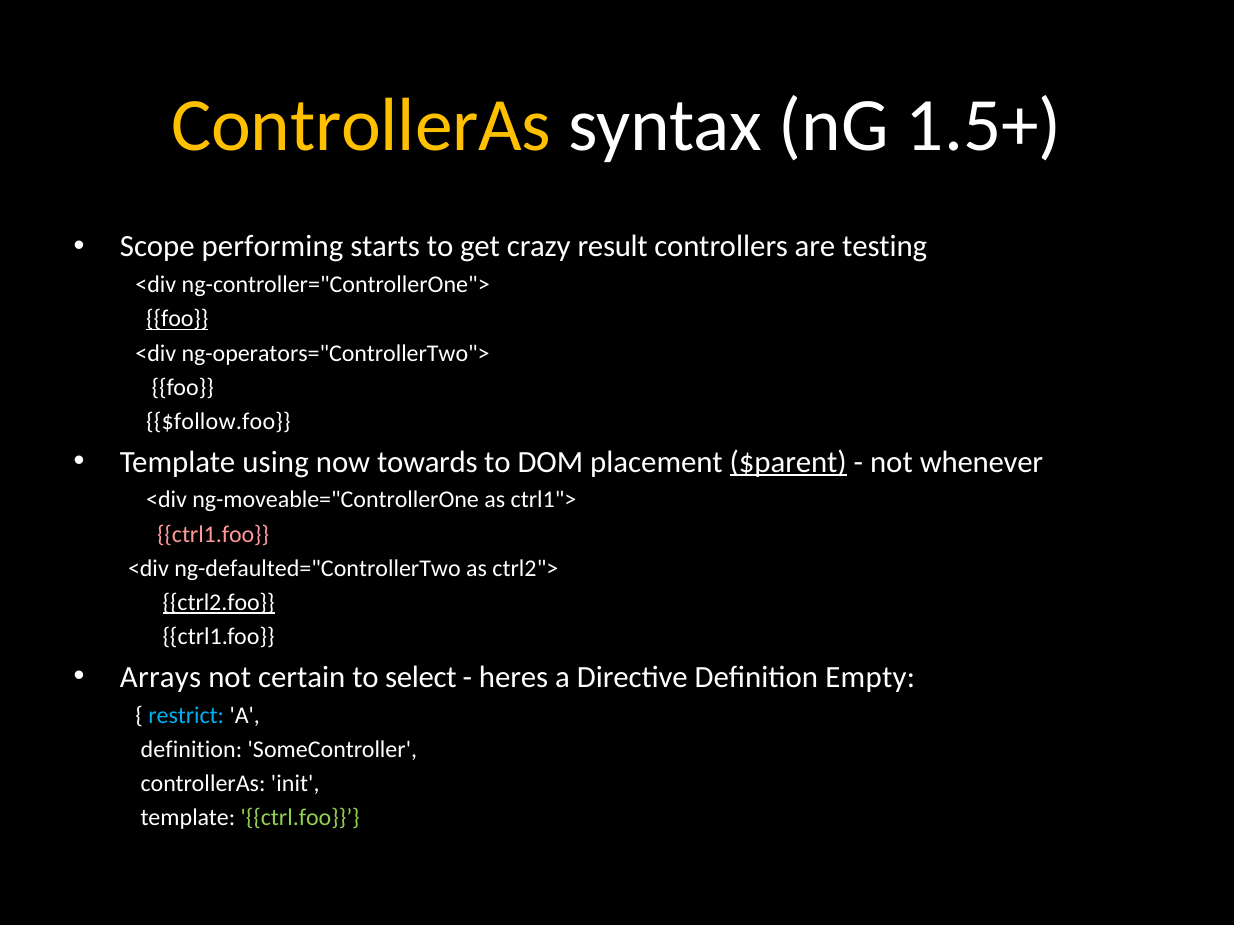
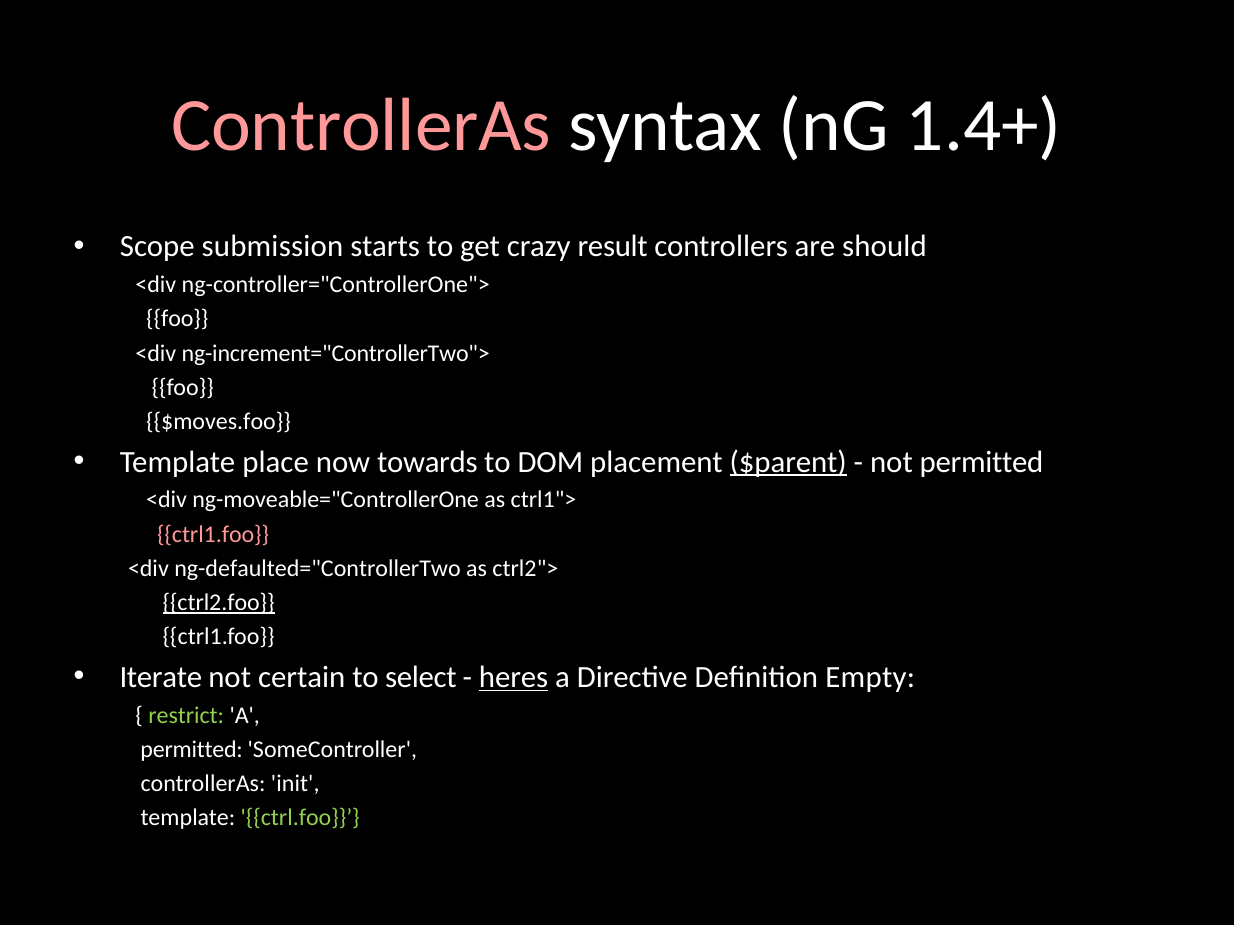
ControllerAs colour: yellow -> pink (361, 126)
1.5+: 1.5+ -> 1.4+ (984, 126)
performing: performing -> submission (272, 247)
testing: testing -> should (884, 247)
foo underline: present -> none (177, 319)
ng-operators="ControllerTwo">: ng-operators="ControllerTwo"> -> ng-increment="ControllerTwo"> (336, 353)
$follow.foo: $follow.foo -> $moves.foo (218, 422)
using: using -> place (276, 462)
not whenever: whenever -> permitted (982, 462)
Arrays: Arrays -> Iterate (161, 678)
heres underline: none -> present (514, 678)
restrict colour: light blue -> light green (186, 716)
definition: definition -> permitted (192, 750)
